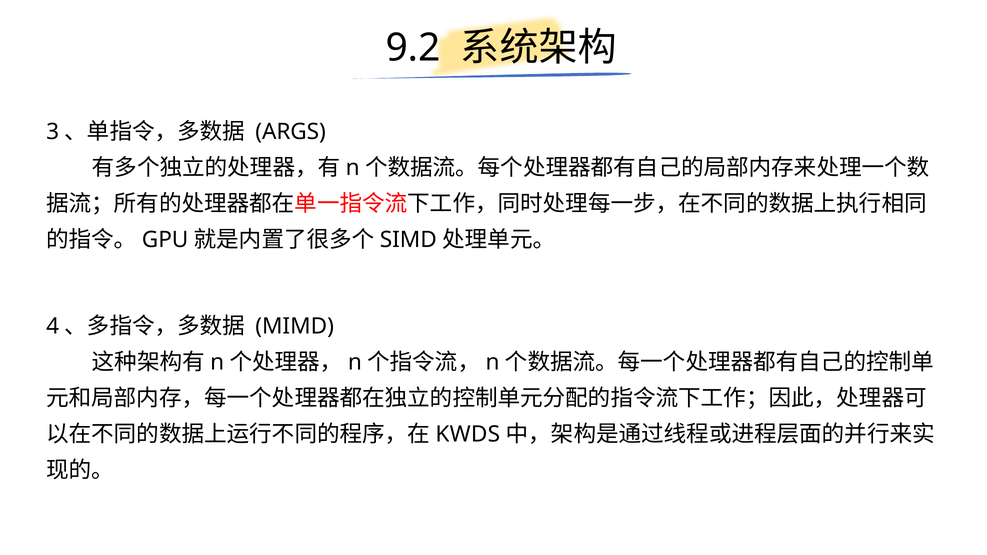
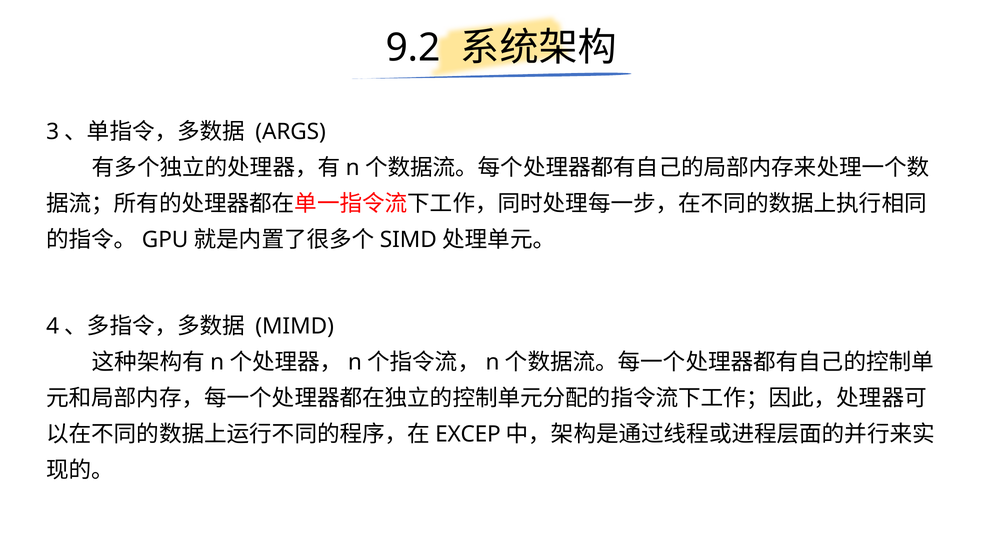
KWDS: KWDS -> EXCEP (468, 434)
